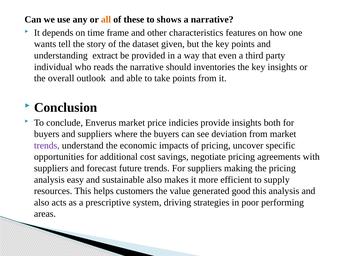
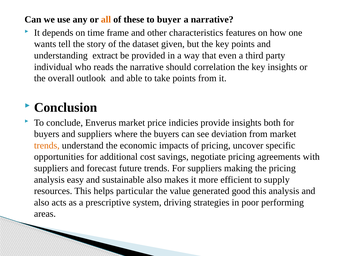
shows: shows -> buyer (169, 19)
inventories: inventories -> correlation (214, 67)
trends colour: purple -> orange (47, 145)
customers: customers -> particular (135, 191)
